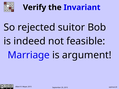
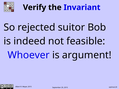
Marriage: Marriage -> Whoever (29, 55)
